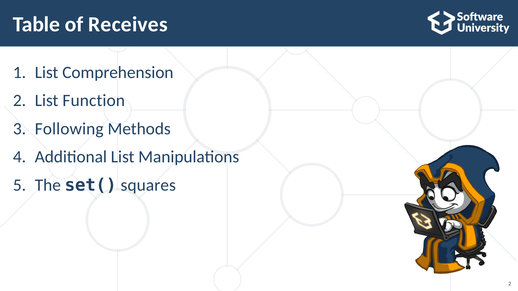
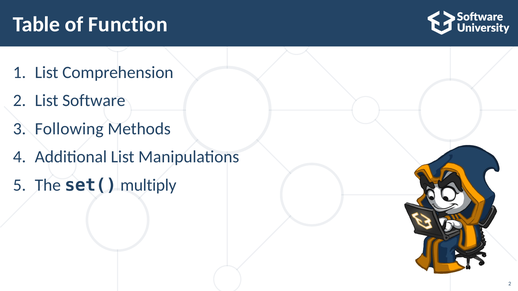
Receives: Receives -> Function (128, 25)
Function: Function -> Software (94, 101)
squares: squares -> multiply (148, 185)
